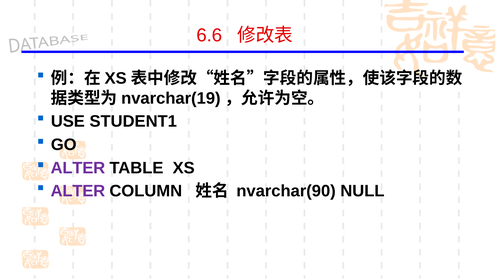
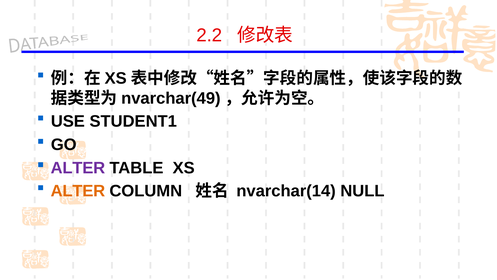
6.6: 6.6 -> 2.2 (209, 35)
nvarchar(19: nvarchar(19 -> nvarchar(49 (171, 98)
ALTER colour: purple -> orange (78, 191)
nvarchar(90: nvarchar(90 -> nvarchar(14 (286, 191)
